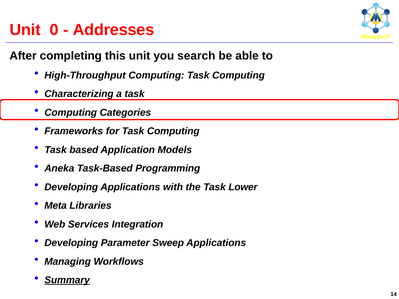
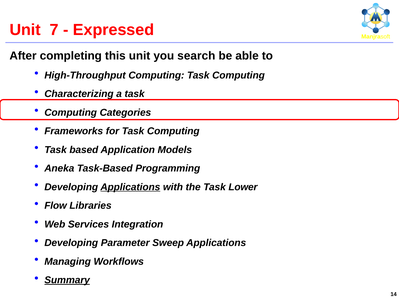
0: 0 -> 7 (54, 30)
Addresses: Addresses -> Expressed (113, 30)
Applications underline: none -> present (130, 187)
Meta: Meta -> Flow (56, 206)
